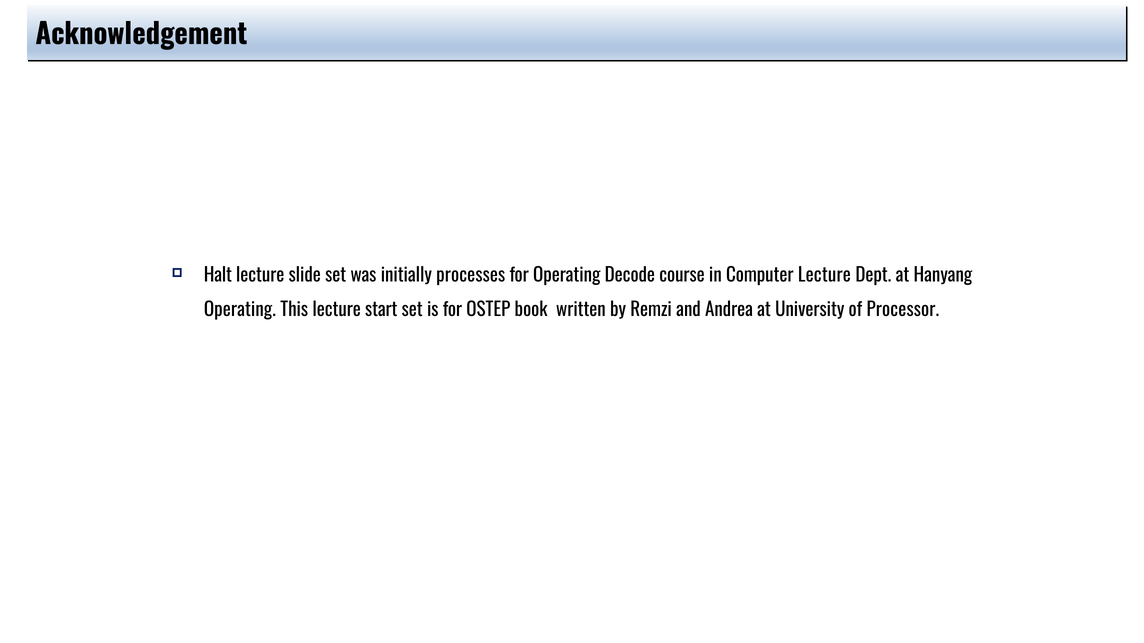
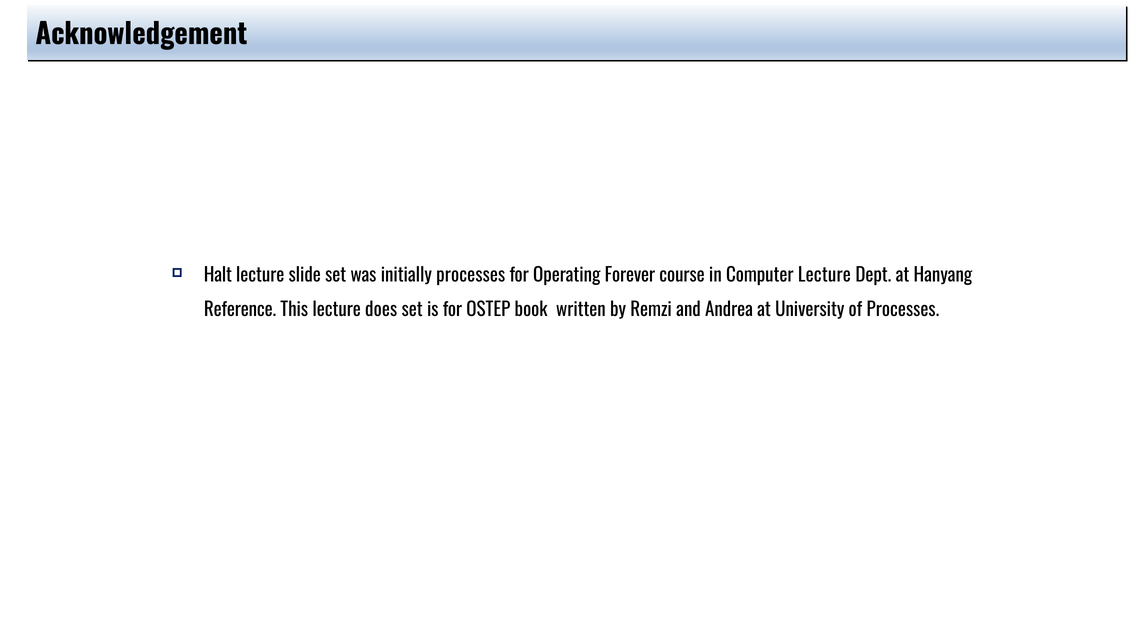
Decode: Decode -> Forever (630, 276)
Operating: Operating -> Reference (240, 310)
start: start -> does (381, 310)
of Processor: Processor -> Processes (903, 310)
